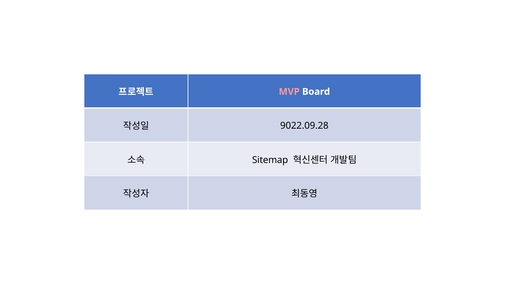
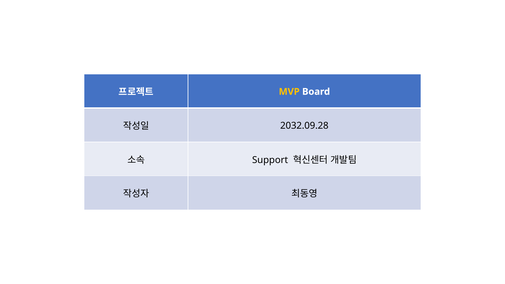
MVP colour: pink -> yellow (289, 92)
9022.09.28: 9022.09.28 -> 2032.09.28 (304, 126)
Sitemap: Sitemap -> Support (270, 160)
